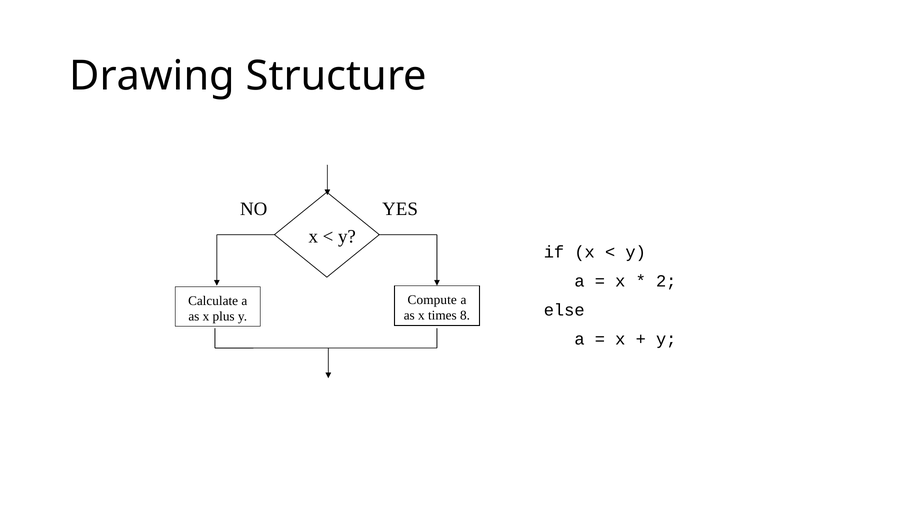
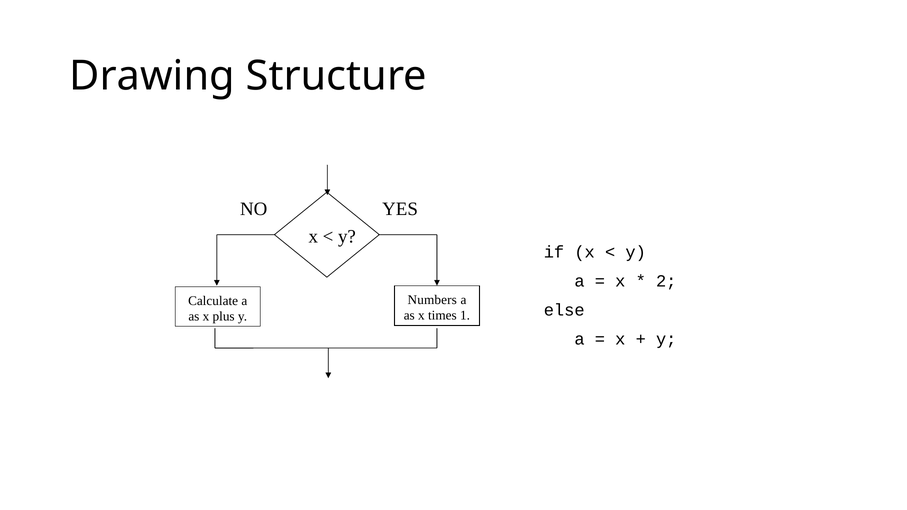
Compute: Compute -> Numbers (432, 300)
8: 8 -> 1 (465, 316)
